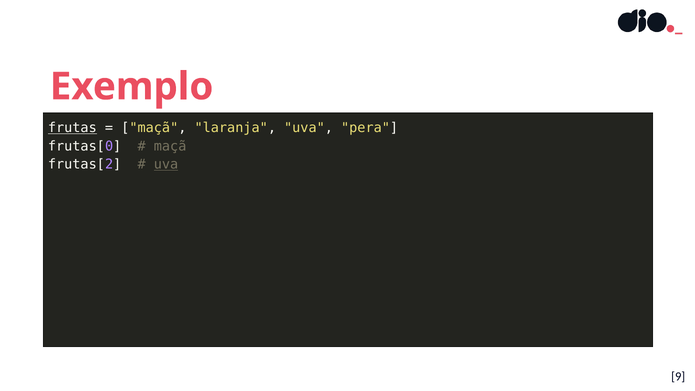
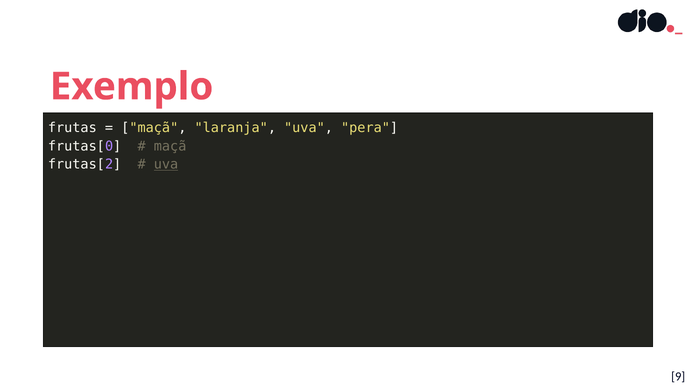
frutas underline: present -> none (72, 128)
